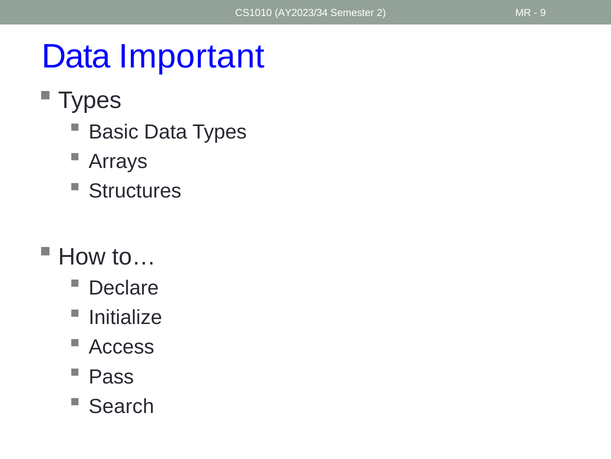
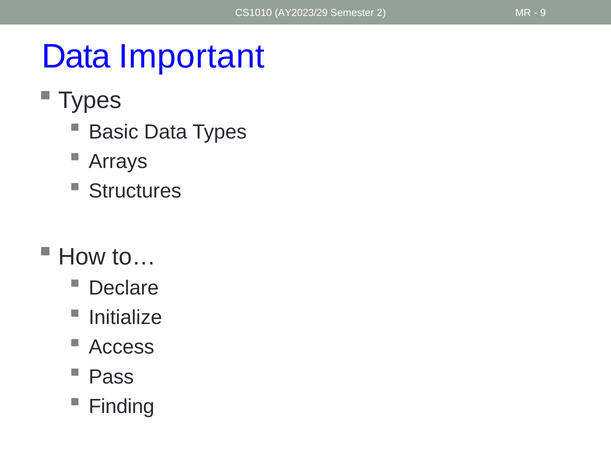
AY2023/34: AY2023/34 -> AY2023/29 (301, 13)
Search: Search -> Finding (122, 406)
